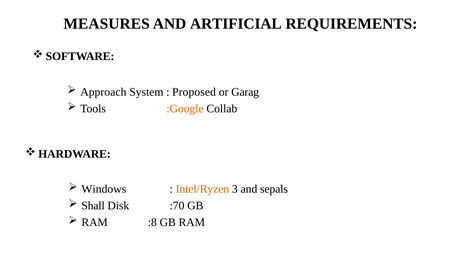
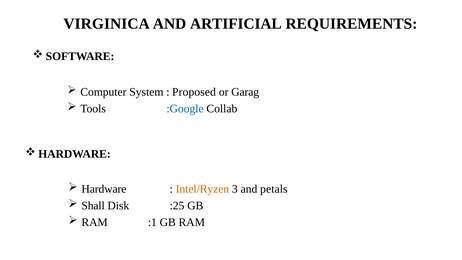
MEASURES: MEASURES -> VIRGINICA (107, 24)
Approach: Approach -> Computer (103, 92)
:Google colour: orange -> blue (185, 109)
Windows: Windows -> Hardware (104, 189)
sepals: sepals -> petals (274, 189)
:70: :70 -> :25 (177, 205)
:8: :8 -> :1 (152, 222)
